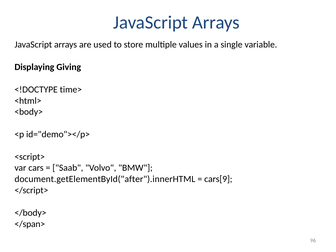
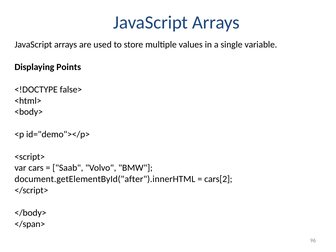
Giving: Giving -> Points (69, 67)
time>: time> -> false> (71, 89)
cars[9: cars[9 -> cars[2 (218, 179)
